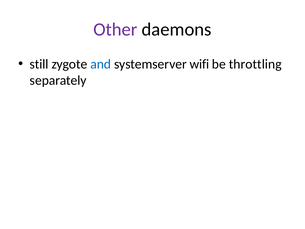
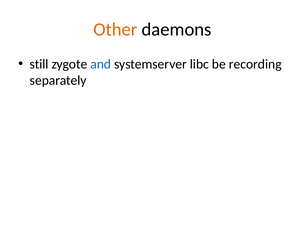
Other colour: purple -> orange (115, 30)
wifi: wifi -> libc (199, 64)
throttling: throttling -> recording (255, 64)
